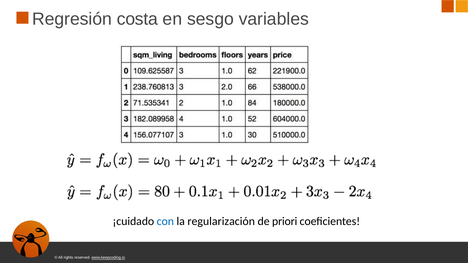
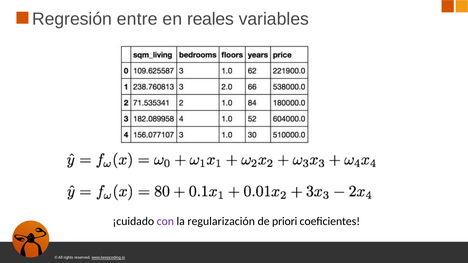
costa: costa -> entre (137, 19)
sesgo: sesgo -> reales (211, 19)
con colour: blue -> purple (165, 222)
